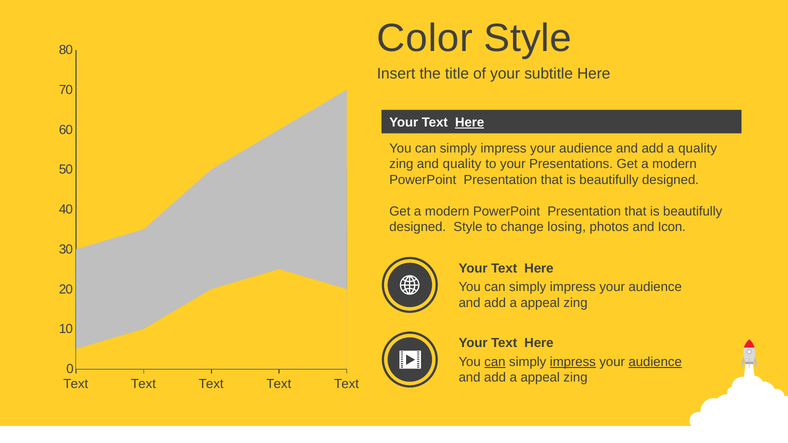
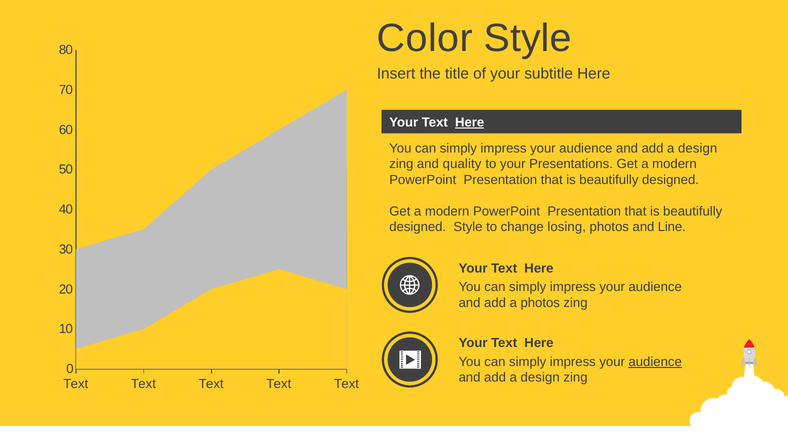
quality: quality -> design (698, 148)
Icon: Icon -> Line (672, 227)
appeal: appeal -> photos (540, 303)
can underline: present -> none (495, 362)
impress underline: present -> none (573, 362)
appeal: appeal -> design (540, 378)
